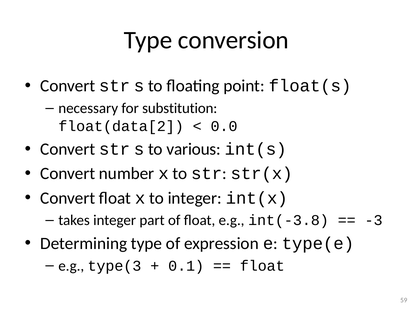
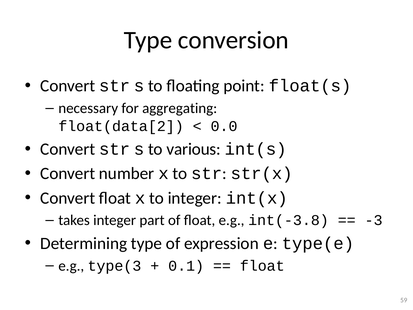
substitution: substitution -> aggregating (180, 108)
